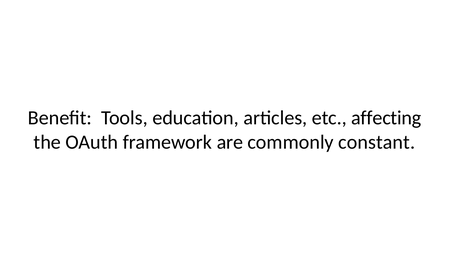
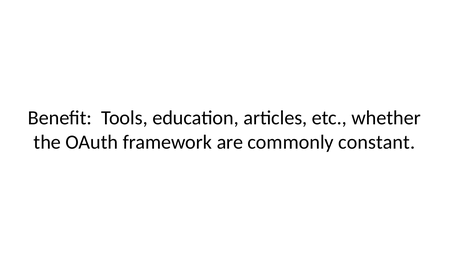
affecting: affecting -> whether (386, 118)
